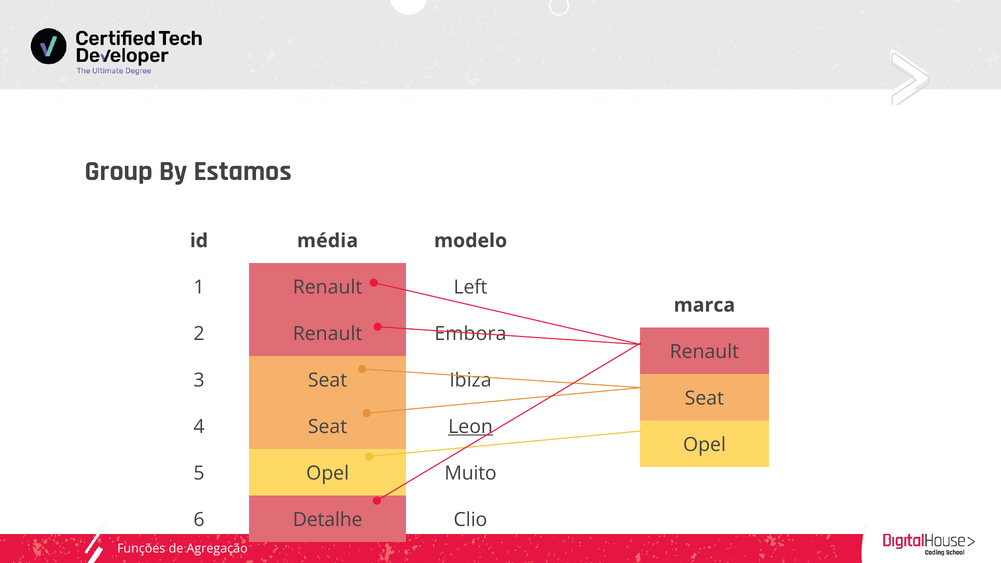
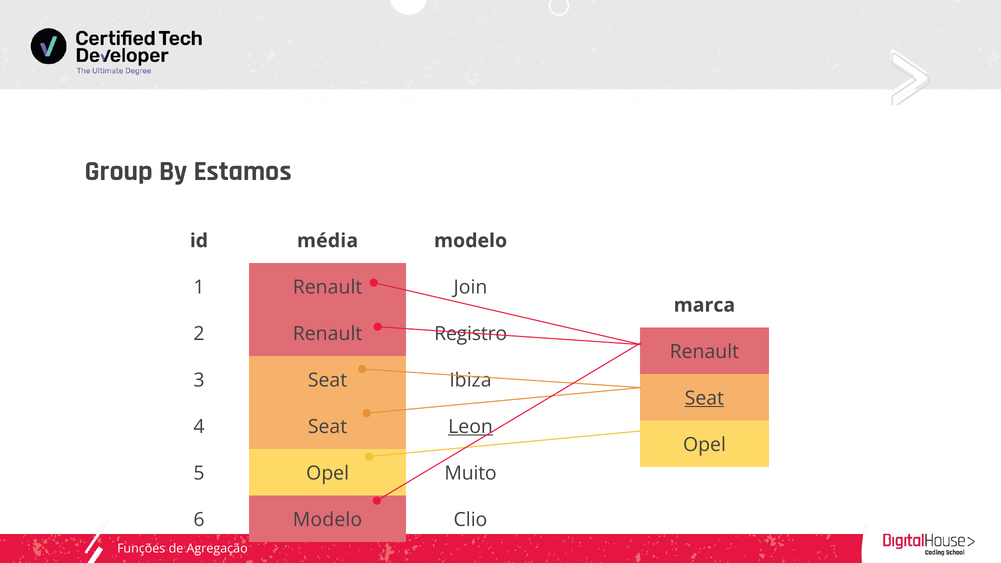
Left: Left -> Join (470, 287)
Embora: Embora -> Registro (471, 334)
Seat underline: none -> present (704, 398)
6 Detalhe: Detalhe -> Modelo (328, 520)
